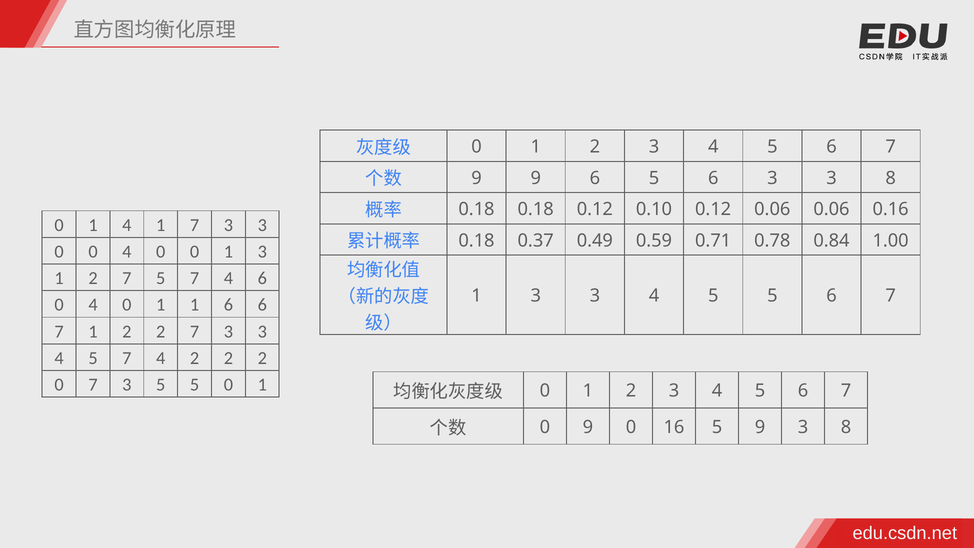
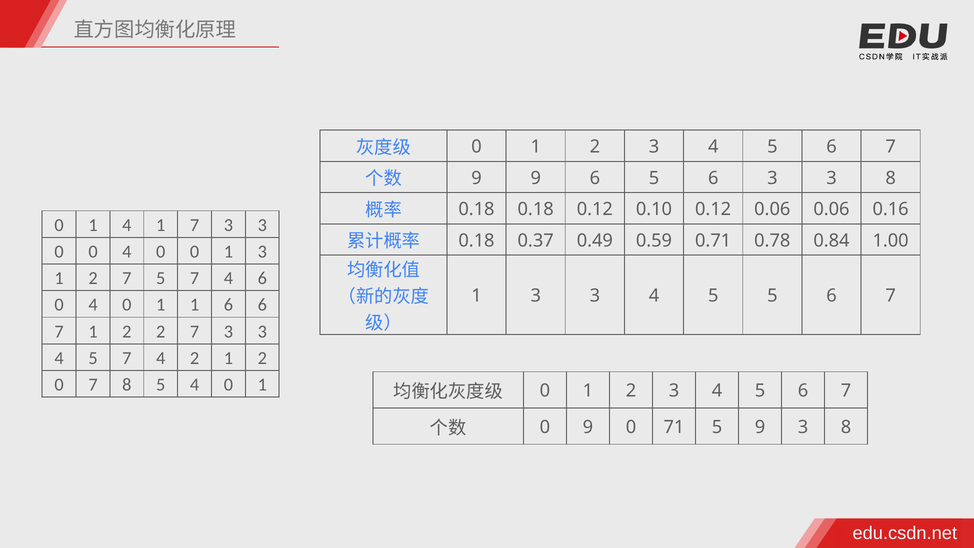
4 2 2: 2 -> 1 (228, 358)
0 7 3: 3 -> 8 (127, 385)
5: 5 -> 4 (195, 385)
16: 16 -> 71 (674, 427)
